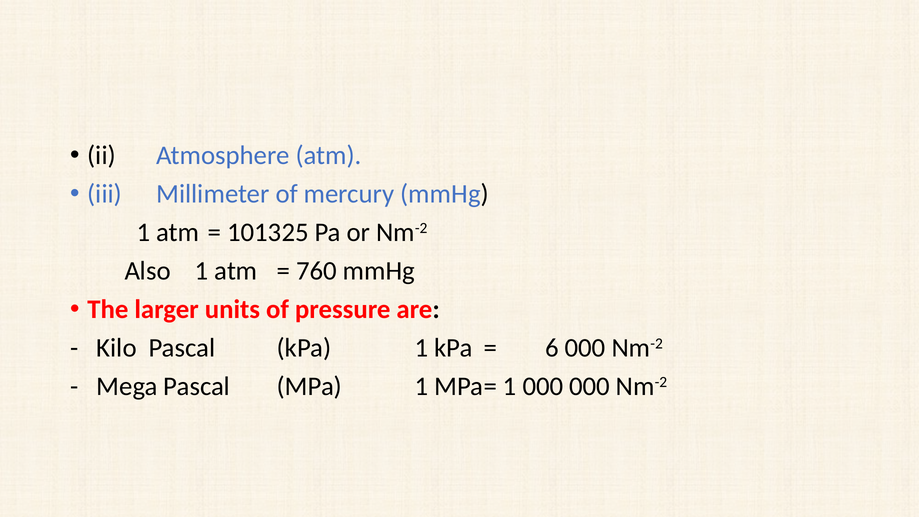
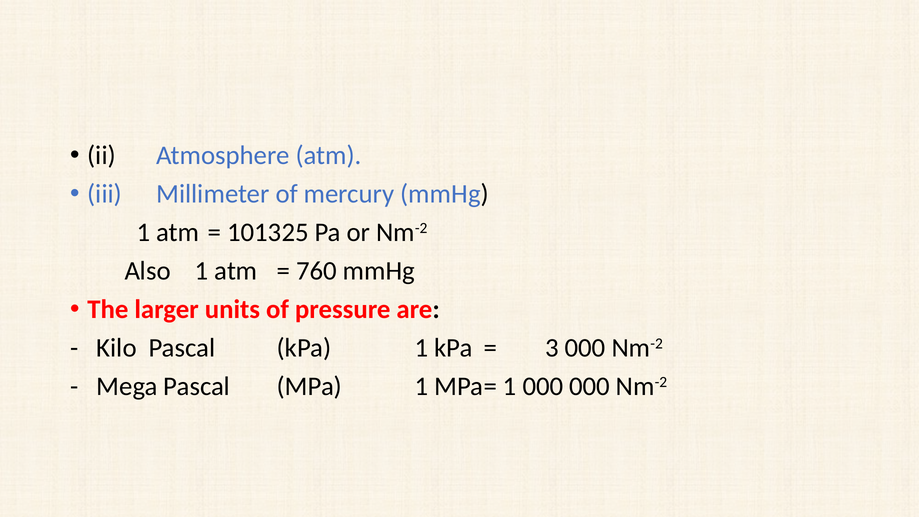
6: 6 -> 3 (552, 348)
